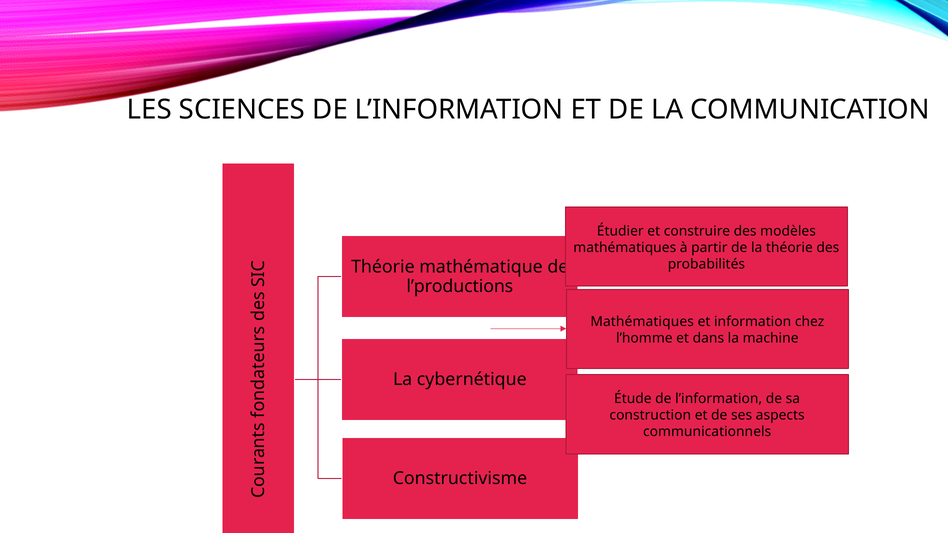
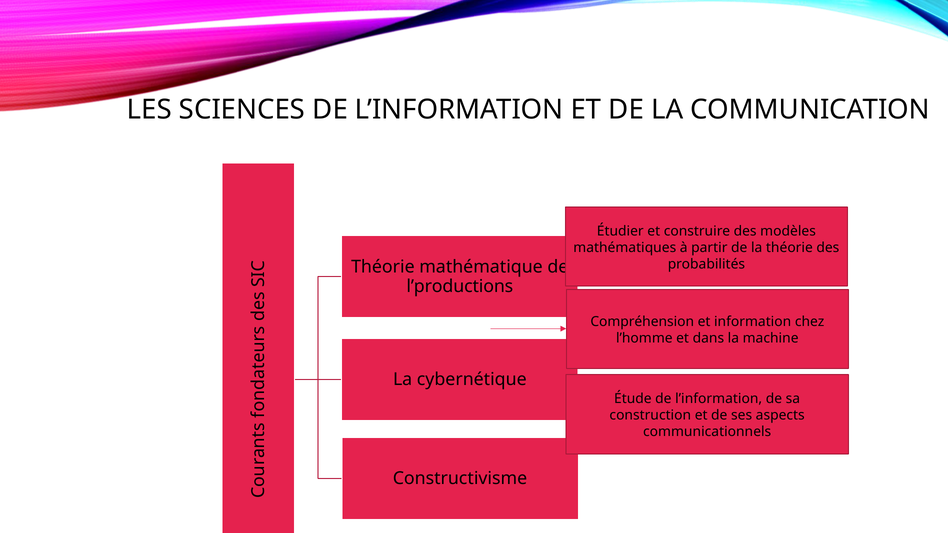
Mathématiques: Mathématiques -> Compréhension (642, 322)
